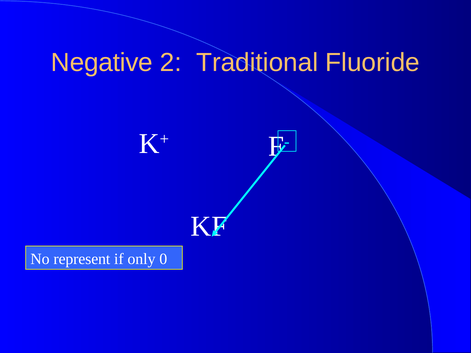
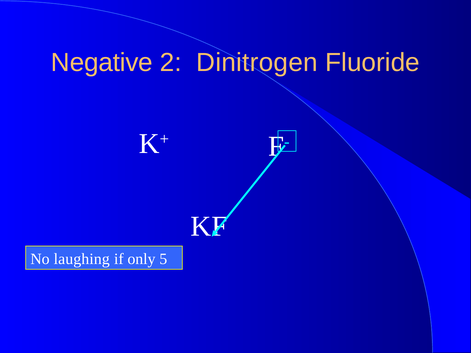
Traditional: Traditional -> Dinitrogen (257, 63)
represent: represent -> laughing (82, 259)
0: 0 -> 5 (163, 259)
